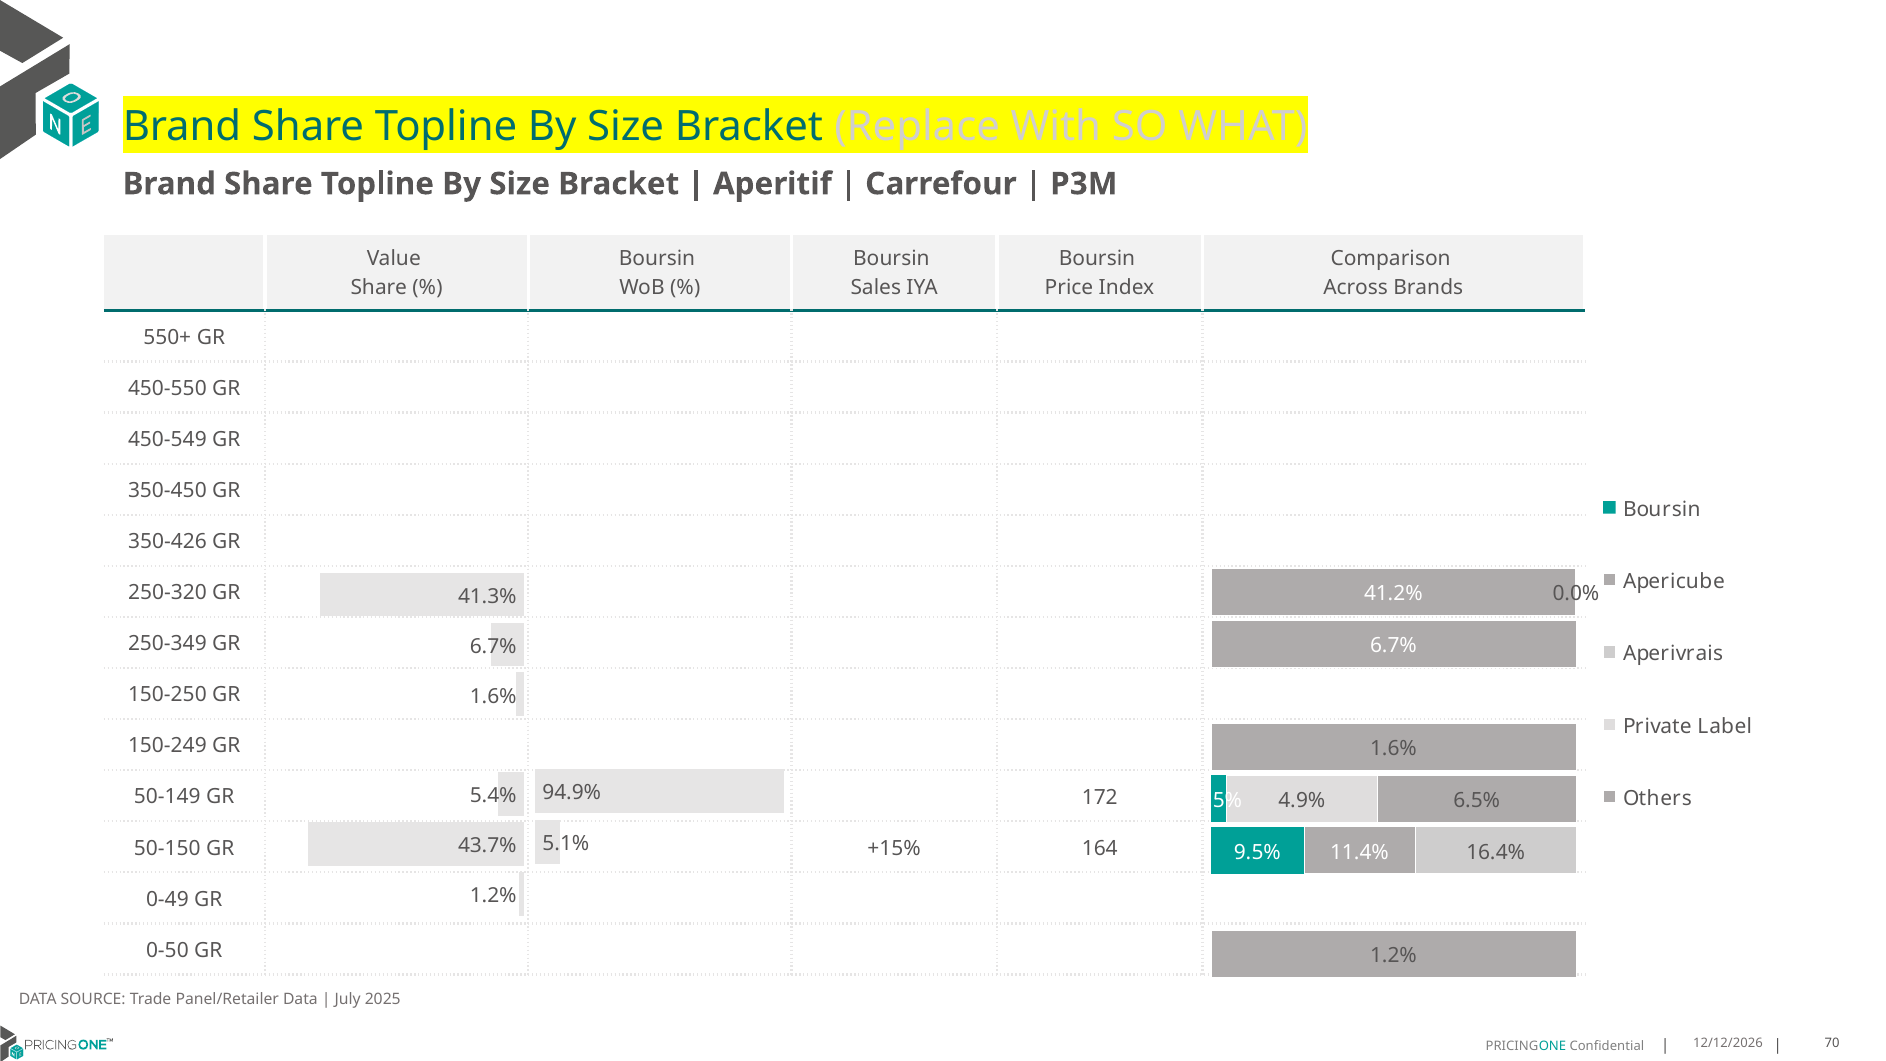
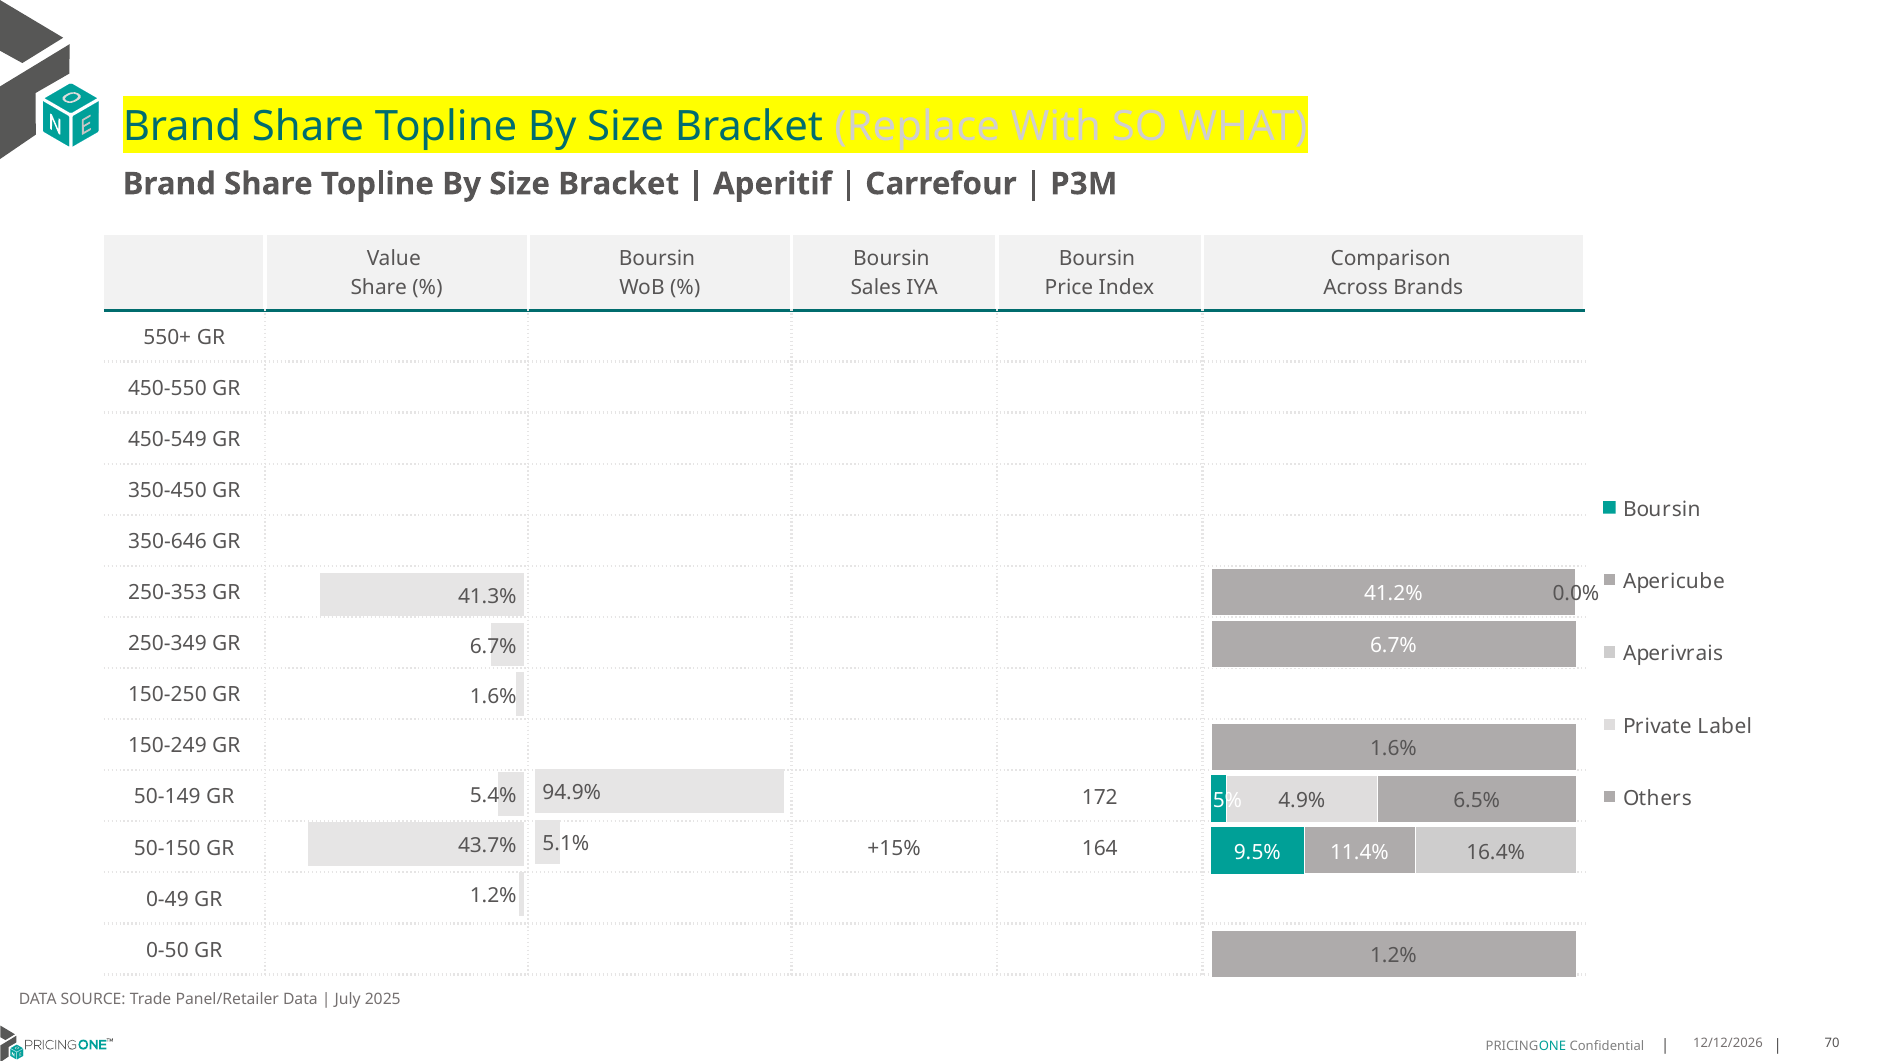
350-426: 350-426 -> 350-646 (167, 542)
250-320: 250-320 -> 250-353 (167, 593)
